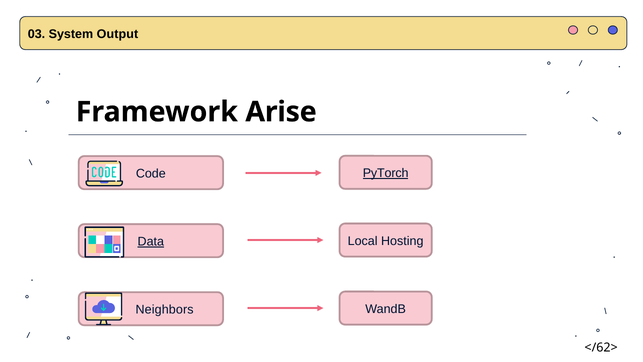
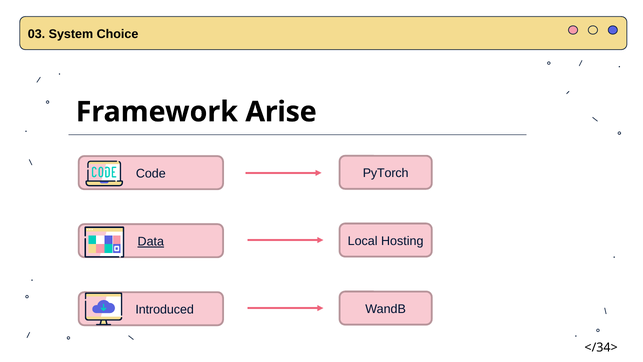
Output: Output -> Choice (117, 34)
PyTorch underline: present -> none (386, 173)
Neighbors: Neighbors -> Introduced (165, 309)
</62>: </62> -> </34> (601, 348)
